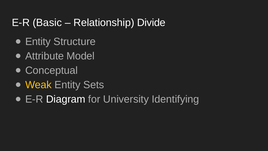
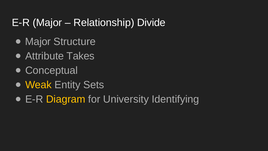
E-R Basic: Basic -> Major (47, 23)
Entity: Entity -> Major (38, 42)
Model: Model -> Takes (81, 56)
Diagram colour: white -> yellow (66, 99)
